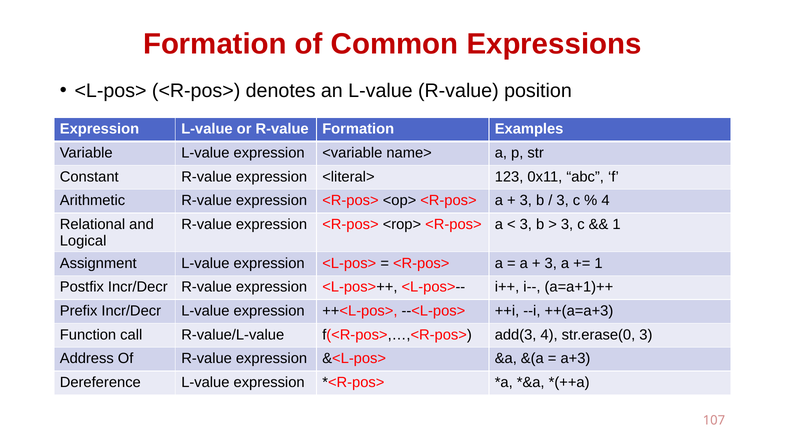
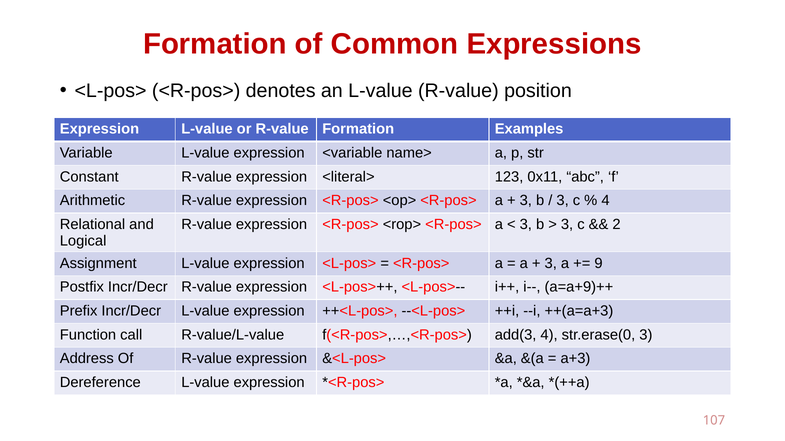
1: 1 -> 2 (616, 225)
1: 1 -> 9 (599, 264)
a=a+1)++: a=a+1)++ -> a=a+9)++ (579, 287)
